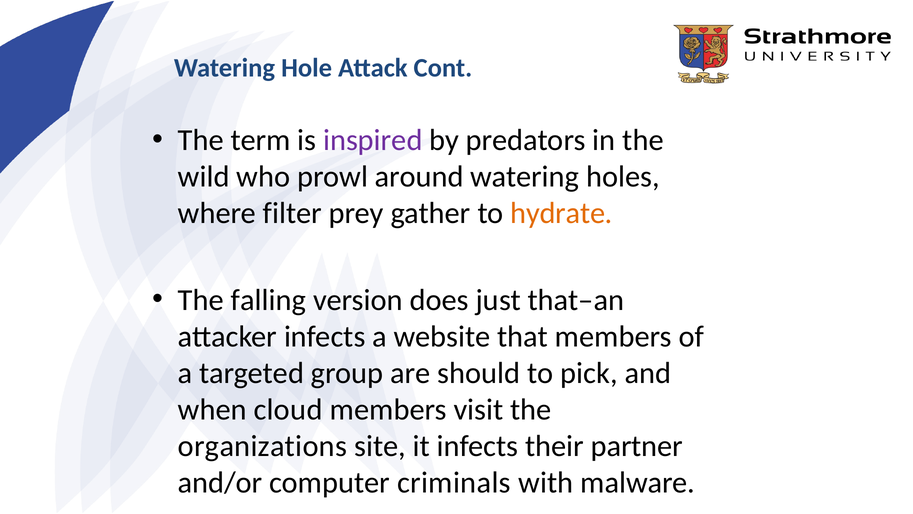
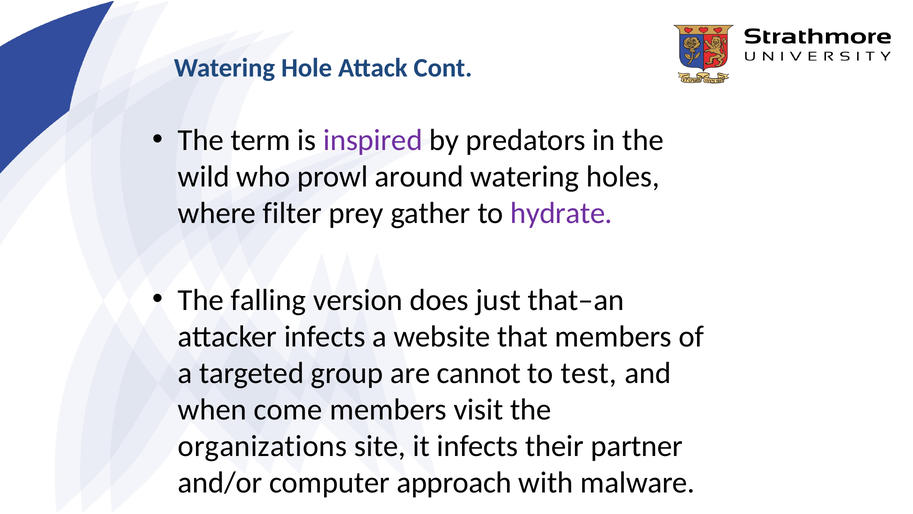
hydrate colour: orange -> purple (561, 213)
should: should -> cannot (479, 373)
pick: pick -> test (589, 373)
cloud: cloud -> come (288, 409)
criminals: criminals -> approach (454, 482)
